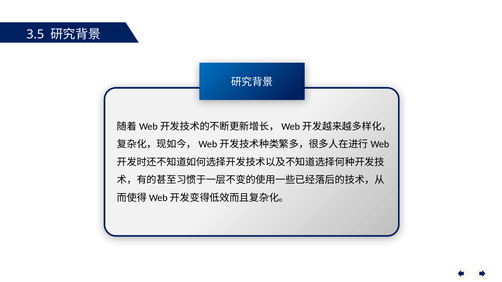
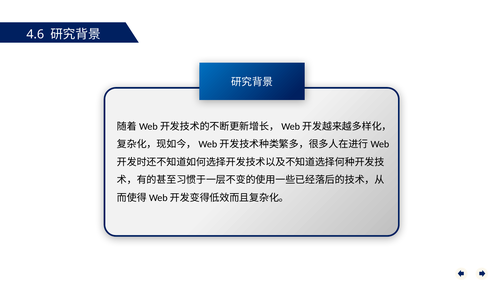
3.5: 3.5 -> 4.6 (35, 35)
